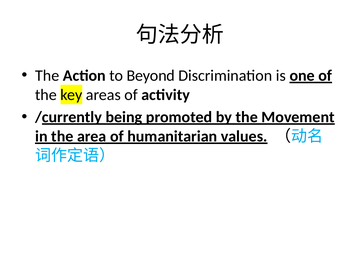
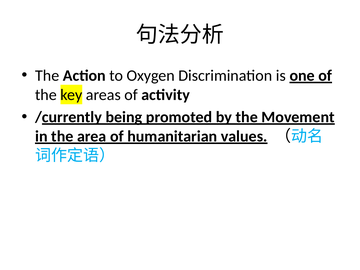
Beyond: Beyond -> Oxygen (151, 76)
